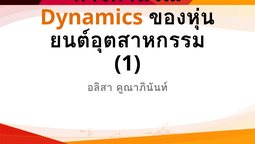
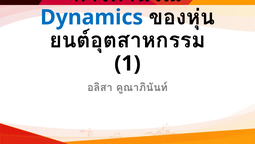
Dynamics colour: orange -> blue (92, 17)
